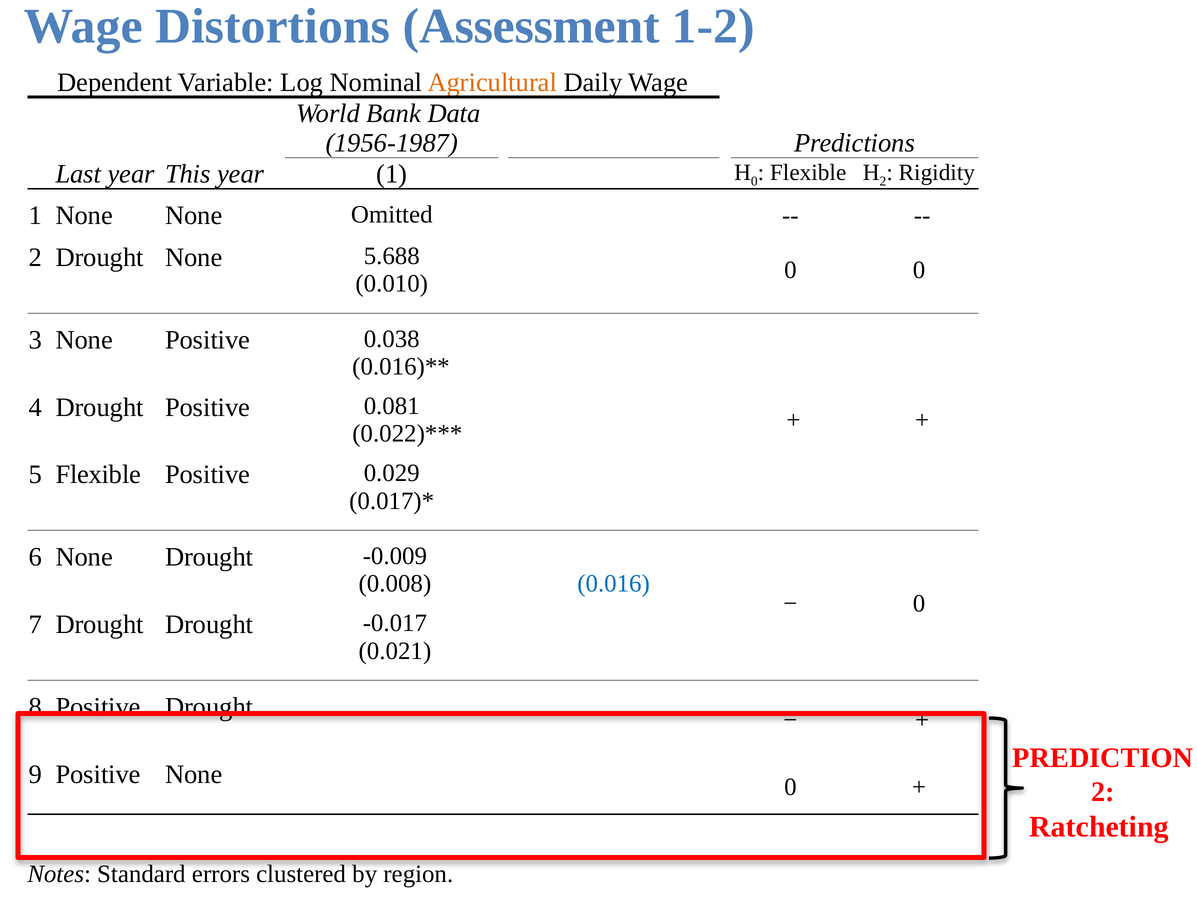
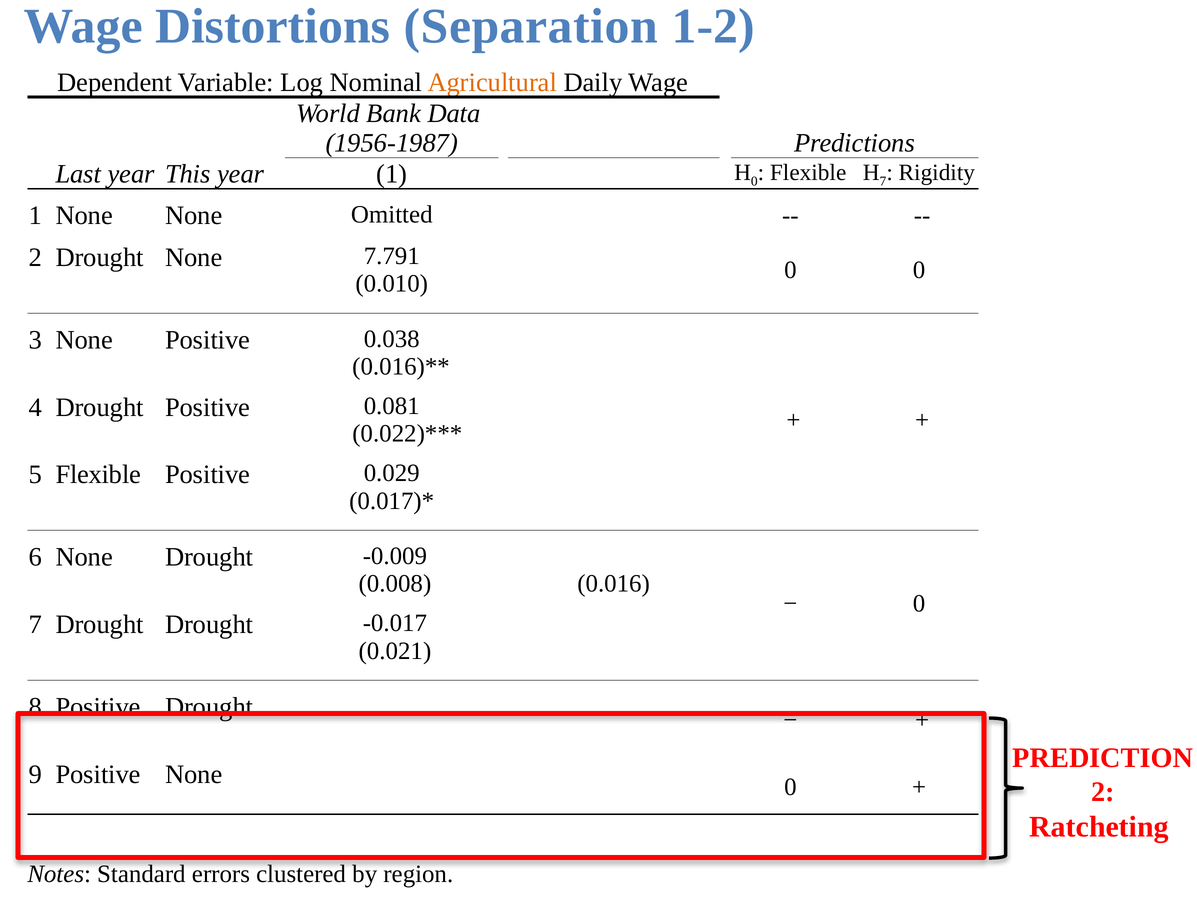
Assessment: Assessment -> Separation (531, 26)
2: 2 -> 7 (883, 181)
5.688: 5.688 -> 7.791 (392, 256)
0.016 colour: blue -> black (614, 584)
